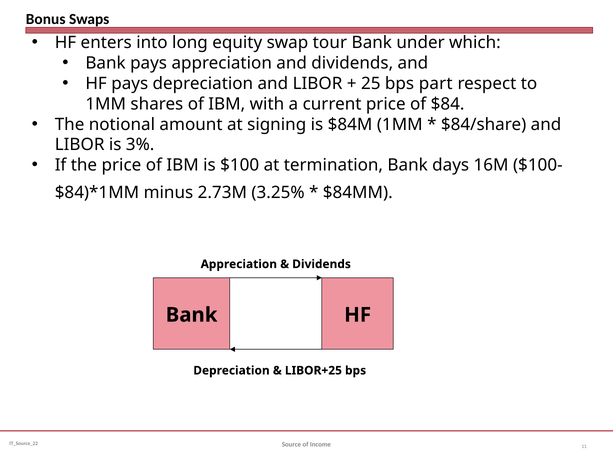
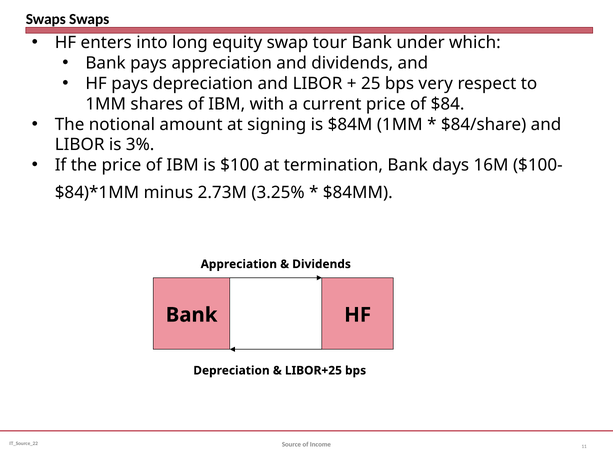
Bonus: Bonus -> Swaps (46, 19)
part: part -> very (436, 83)
